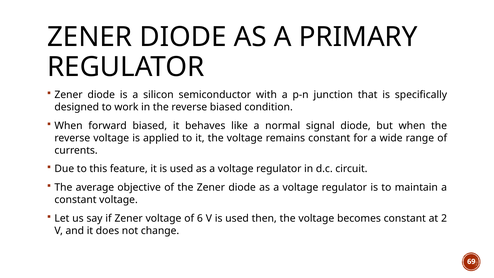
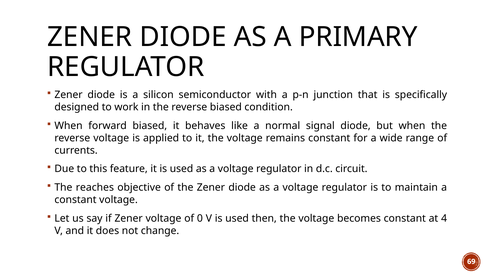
average: average -> reaches (95, 187)
6: 6 -> 0 (200, 218)
2: 2 -> 4 (444, 218)
